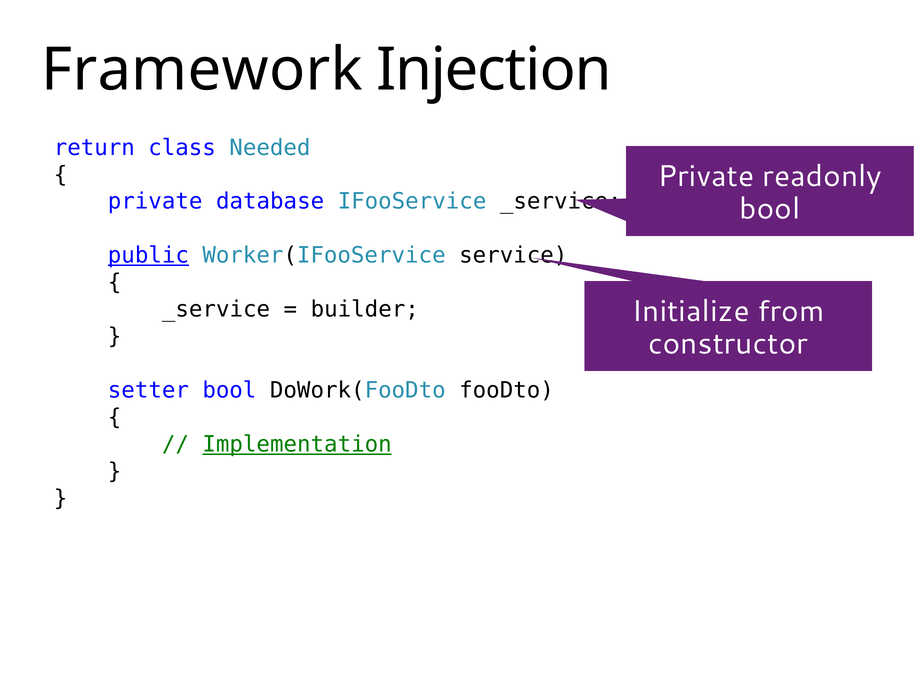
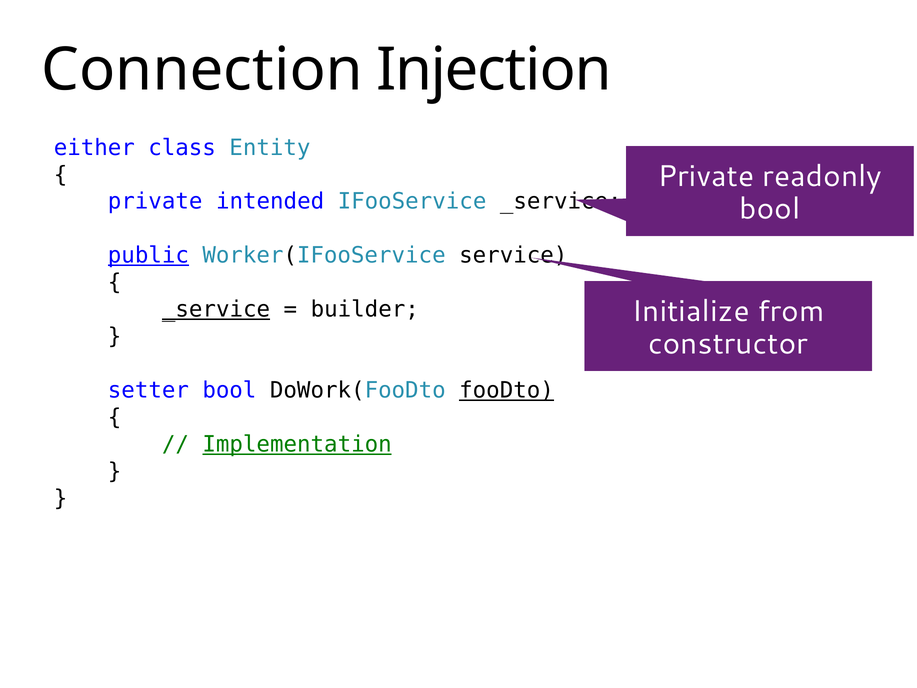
Framework: Framework -> Connection (202, 70)
return: return -> either (94, 148)
Needed: Needed -> Entity (270, 148)
database: database -> intended (270, 201)
_service underline: none -> present (216, 309)
fooDto underline: none -> present (507, 390)
